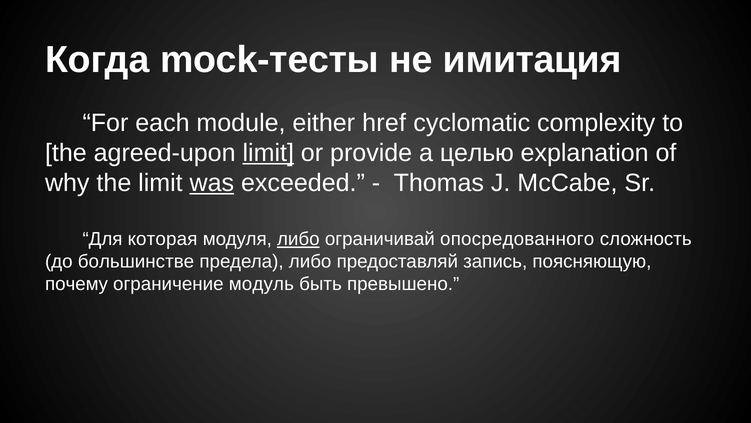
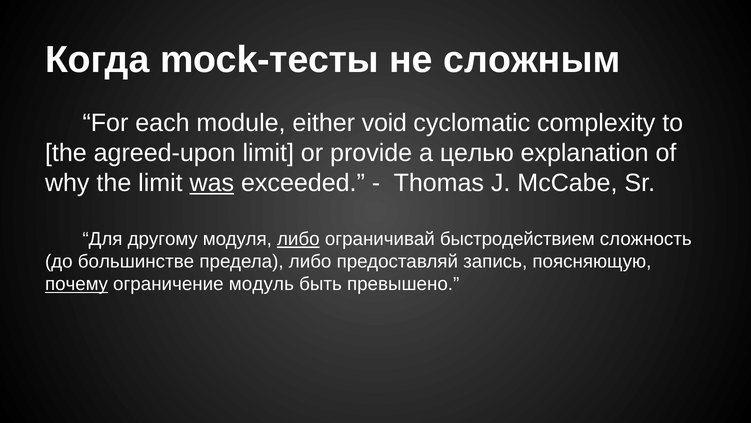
имитация: имитация -> сложным (532, 60)
href: href -> void (384, 123)
limit underline: present -> none (268, 153)
которая: которая -> другому (163, 239)
опосредованного: опосредованного -> быстродействием (517, 239)
почему underline: none -> present (77, 284)
